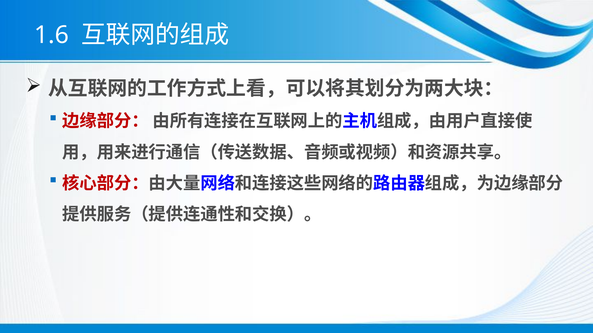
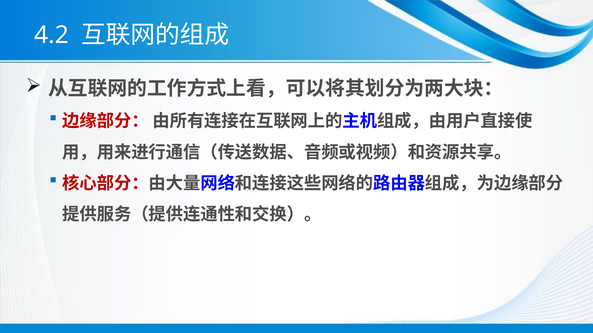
1.6: 1.6 -> 4.2 (52, 35)
